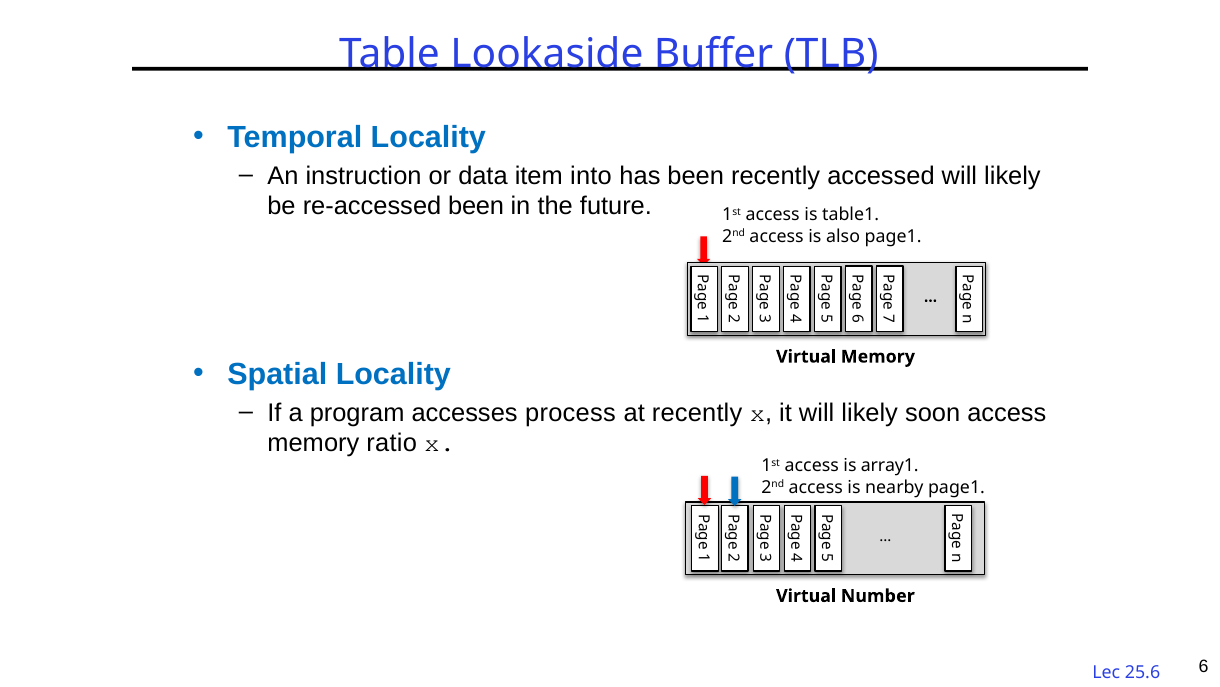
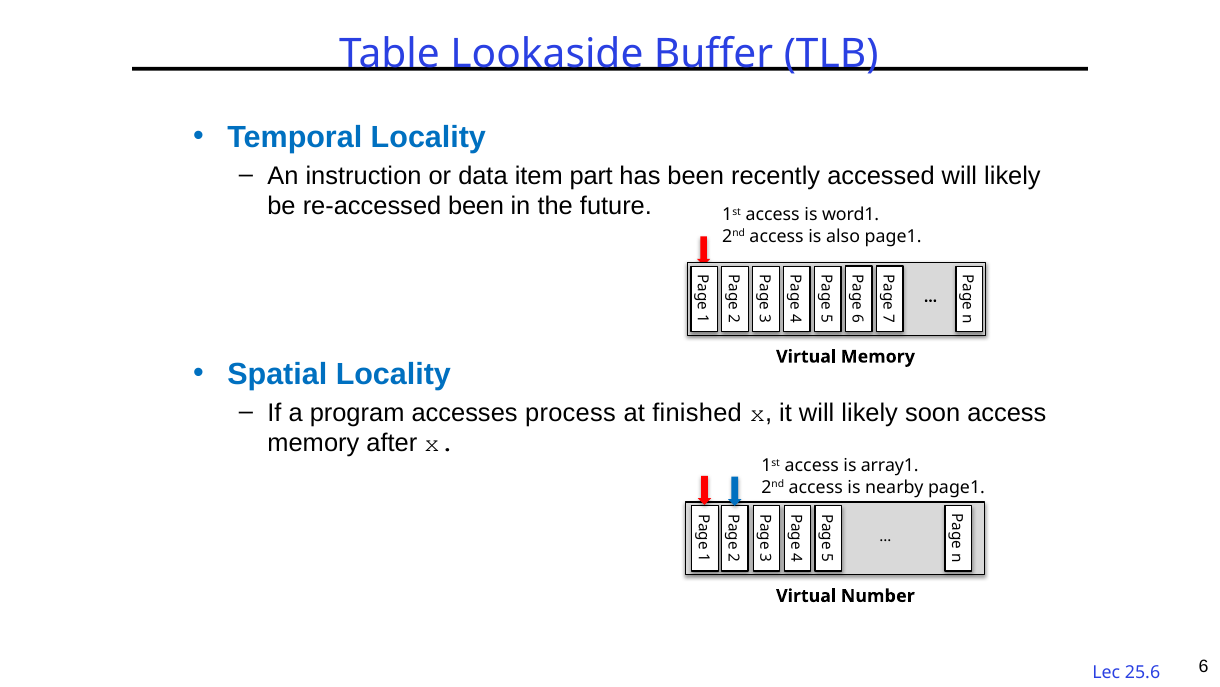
into: into -> part (591, 176)
table1: table1 -> word1 (851, 215)
at recently: recently -> finished (697, 412)
ratio: ratio -> after (392, 443)
